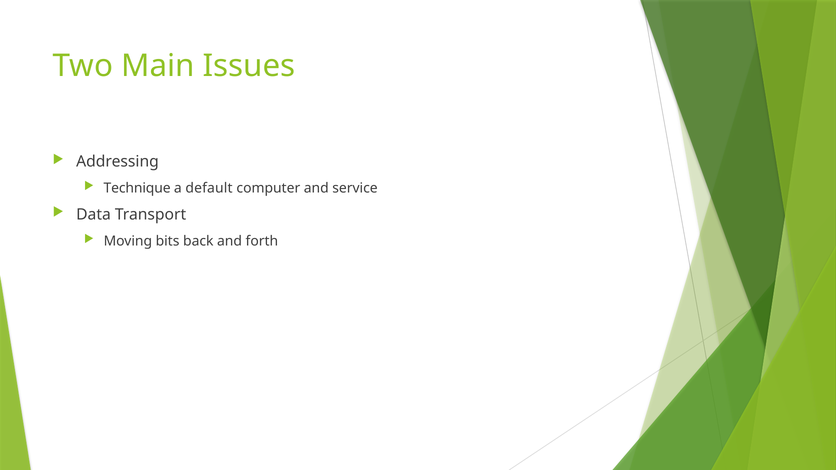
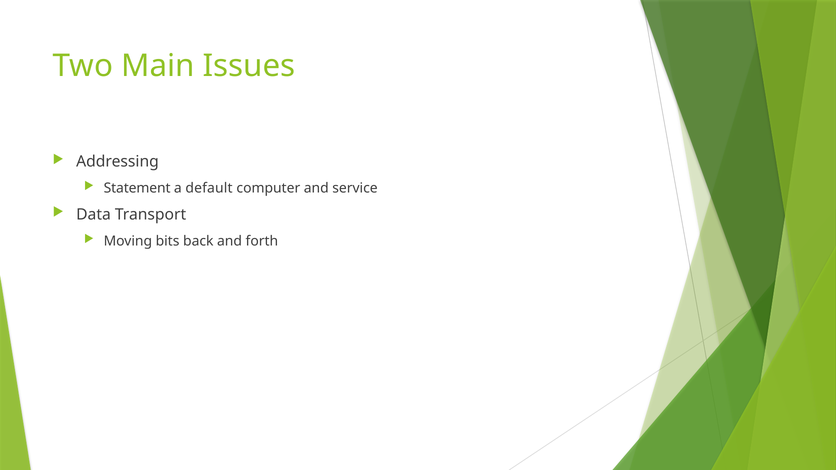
Technique: Technique -> Statement (137, 188)
